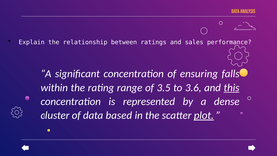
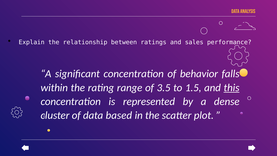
ensuring: ensuring -> behavior (199, 74)
3.6: 3.6 -> 1.5 (193, 88)
plot underline: present -> none (204, 115)
